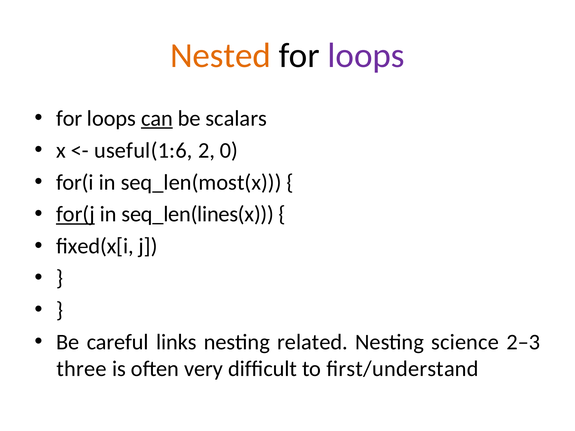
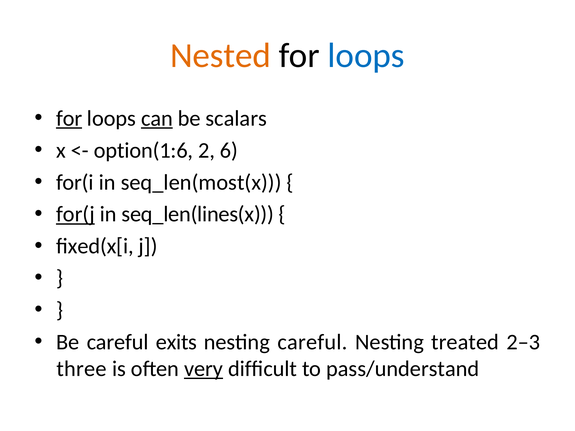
loops colour: purple -> blue (366, 56)
for underline: none -> present (69, 118)
useful(1:6: useful(1:6 -> option(1:6 (143, 150)
0: 0 -> 6 (229, 150)
links: links -> exits (176, 342)
nesting related: related -> careful (312, 342)
science: science -> treated (465, 342)
very underline: none -> present (204, 369)
ﬁrst/understand: ﬁrst/understand -> pass/understand (403, 369)
